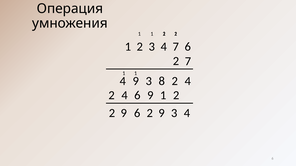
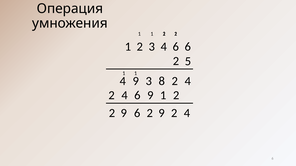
3 4 7: 7 -> 6 (176, 47)
2 7: 7 -> 5 (188, 61)
2 9 3: 3 -> 2 (174, 113)
